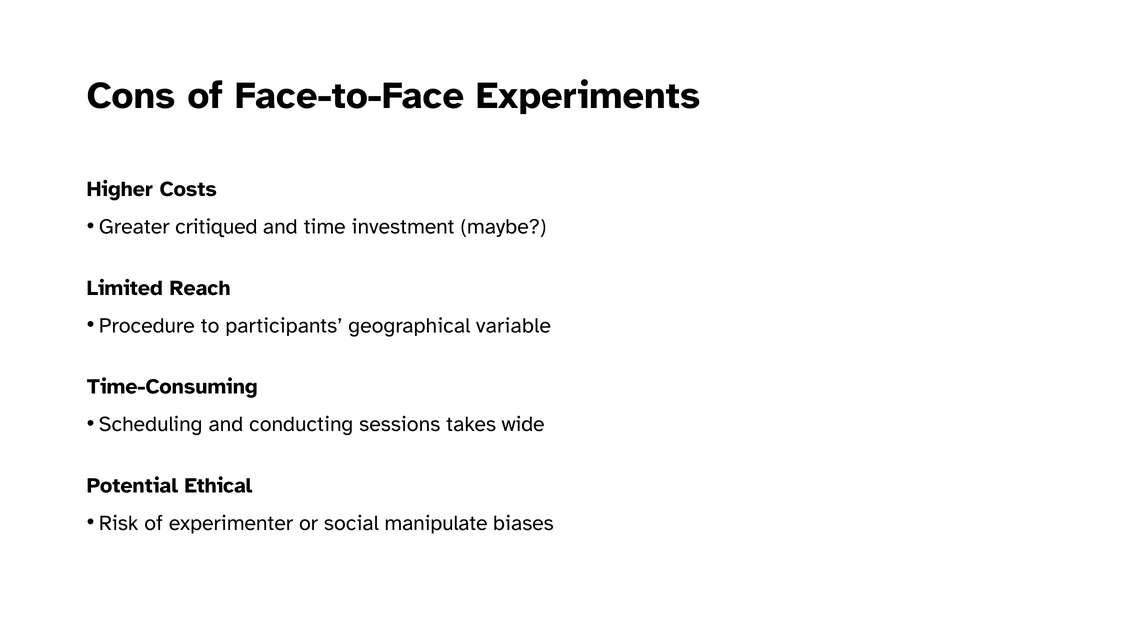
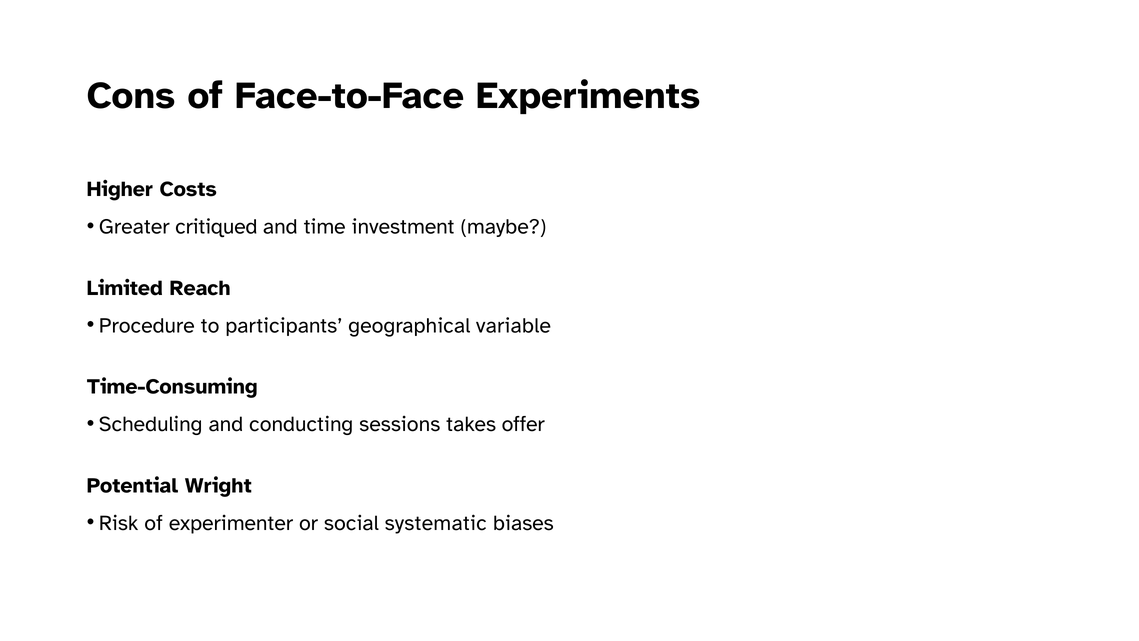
wide: wide -> offer (523, 424)
Ethical: Ethical -> Wright (218, 485)
manipulate: manipulate -> systematic (436, 523)
